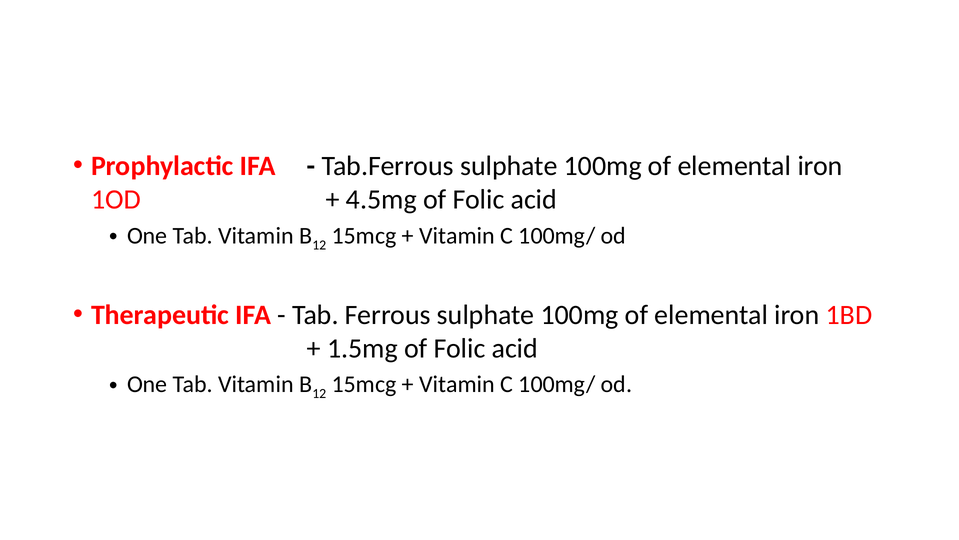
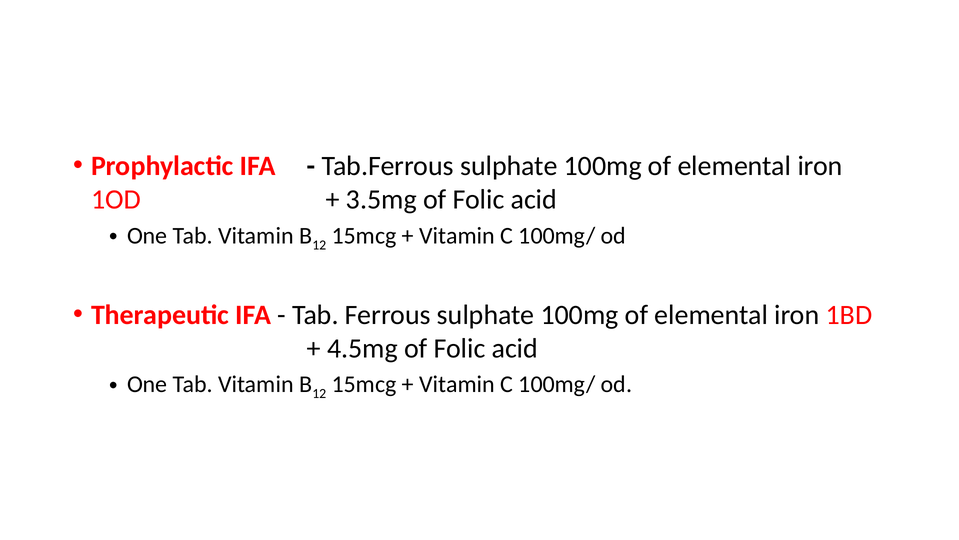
4.5mg: 4.5mg -> 3.5mg (381, 200)
1.5mg: 1.5mg -> 4.5mg (362, 348)
